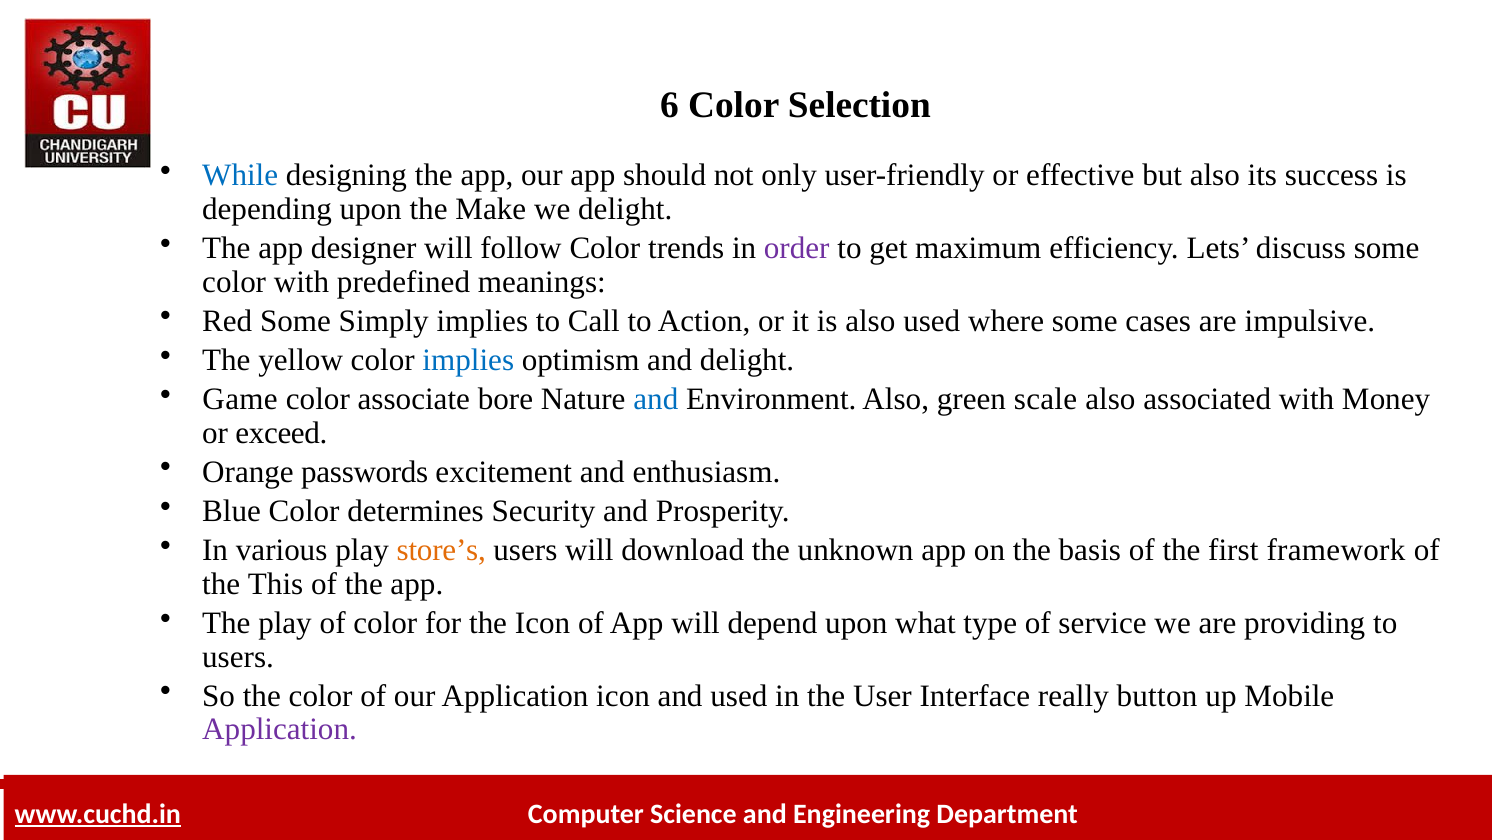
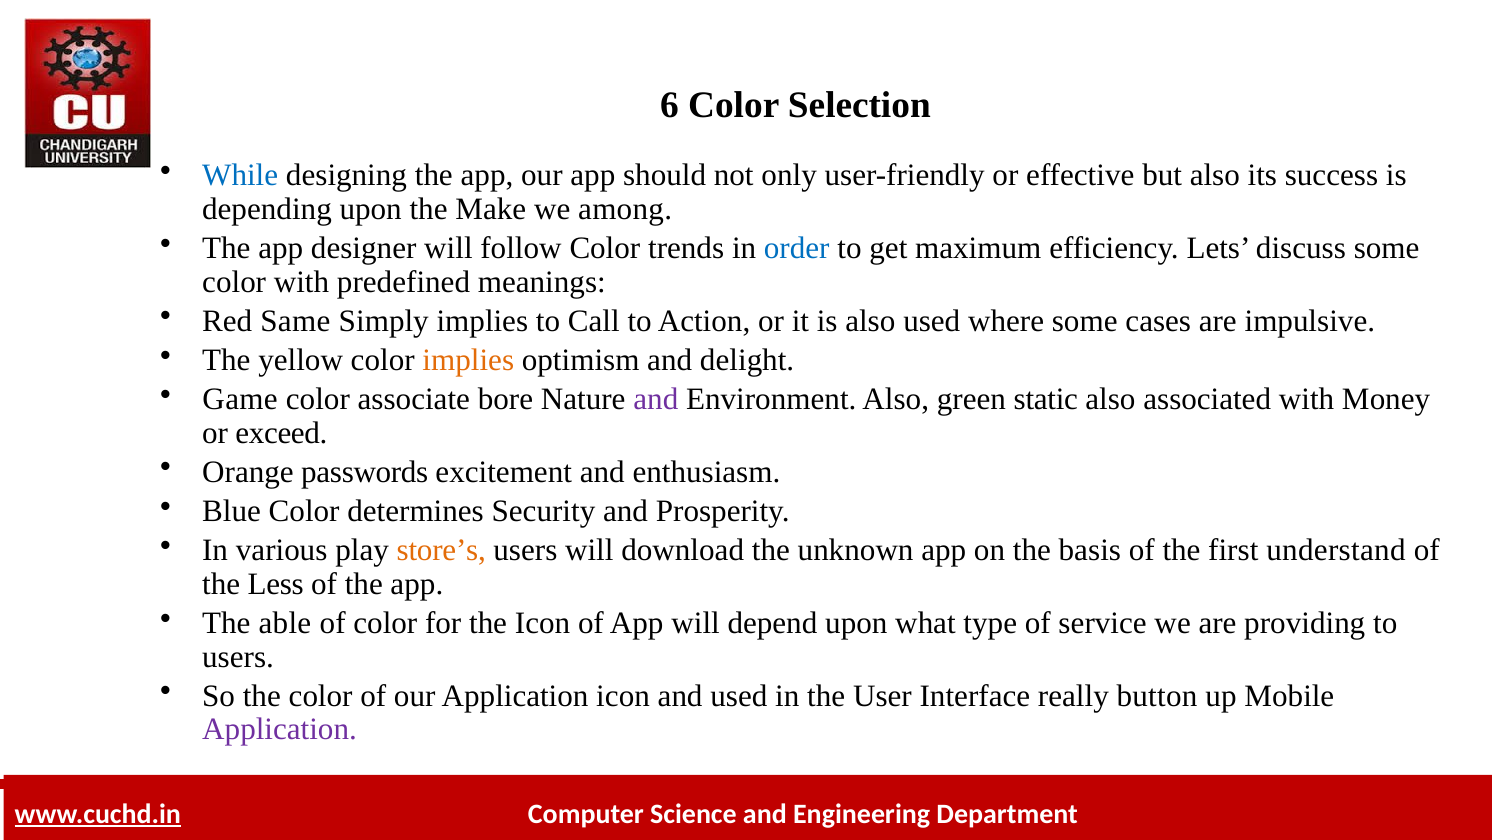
we delight: delight -> among (625, 209)
order colour: purple -> blue (797, 248)
Red Some: Some -> Same (295, 321)
implies colour: blue -> orange (468, 360)
and colour: blue -> purple (656, 399)
scale: scale -> static (1046, 399)
framework: framework -> understand (1336, 550)
This: This -> Less (276, 584)
The play: play -> able (285, 623)
